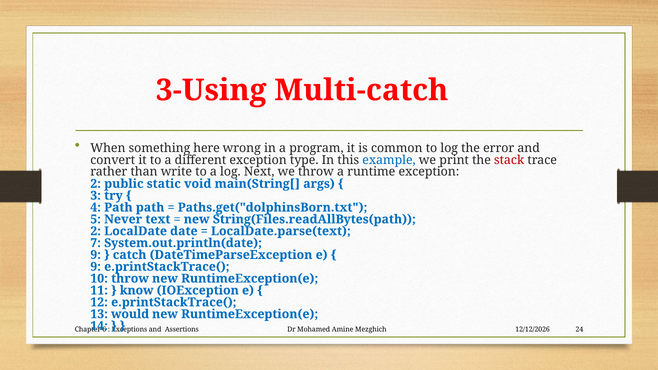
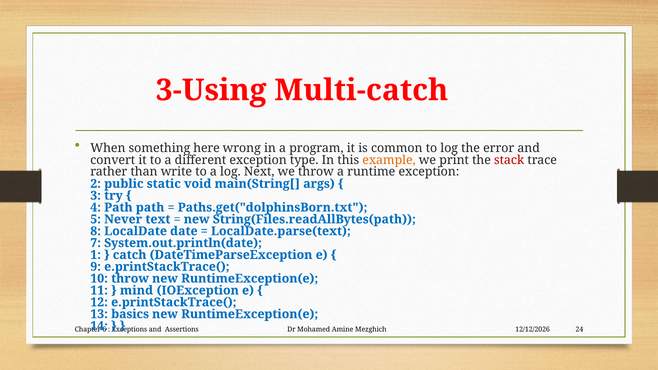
example colour: blue -> orange (389, 160)
2: 2 -> 8 (96, 231)
9: 9 -> 1 (96, 255)
know: know -> mind (137, 290)
would: would -> basics (130, 314)
